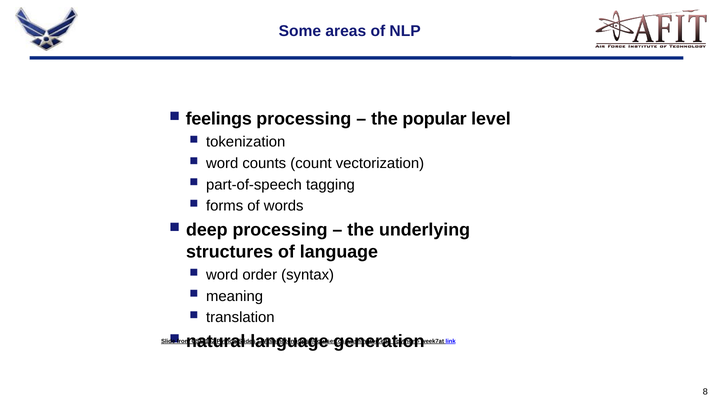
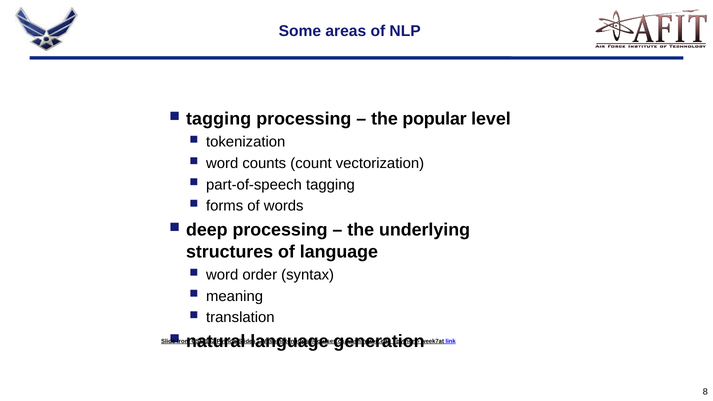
feelings: feelings -> tagging (219, 119)
